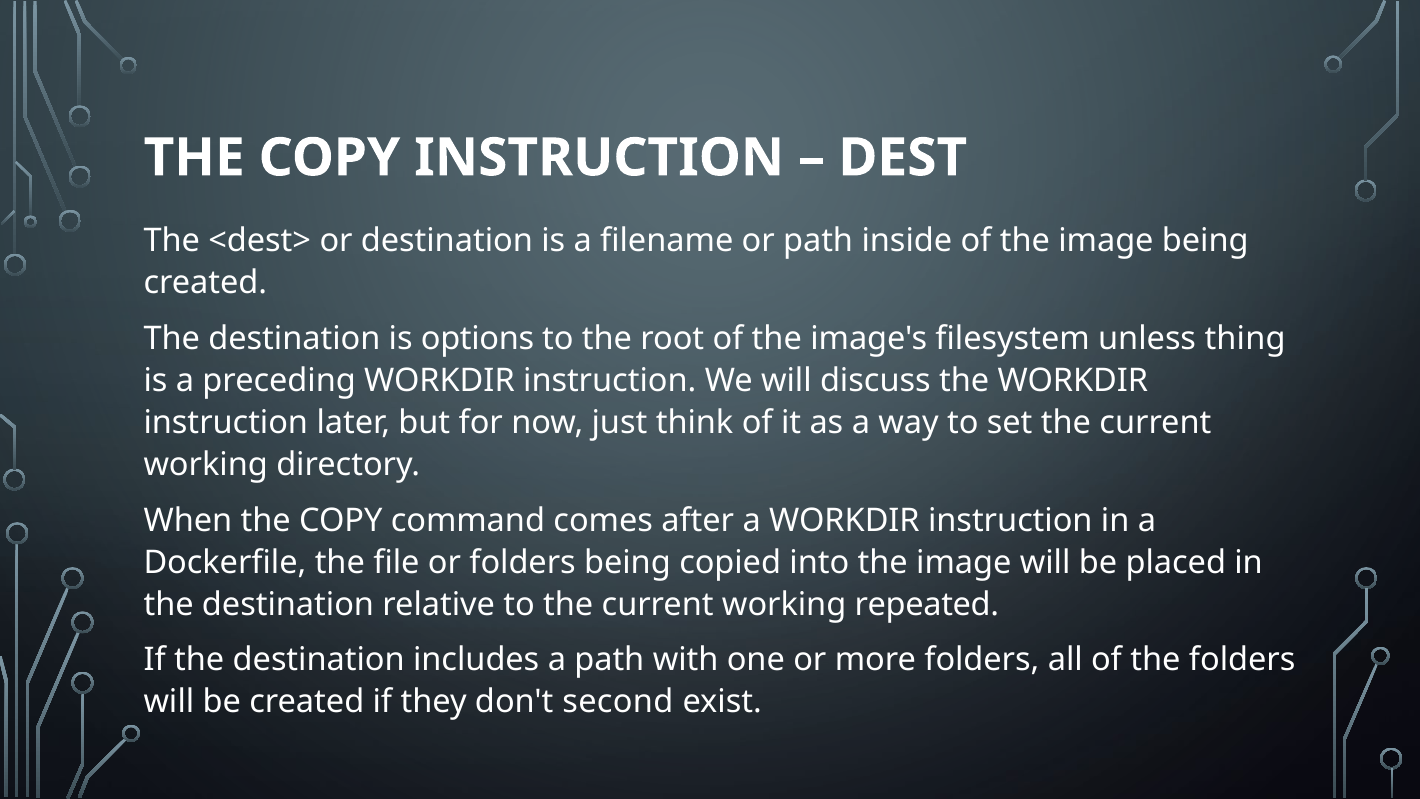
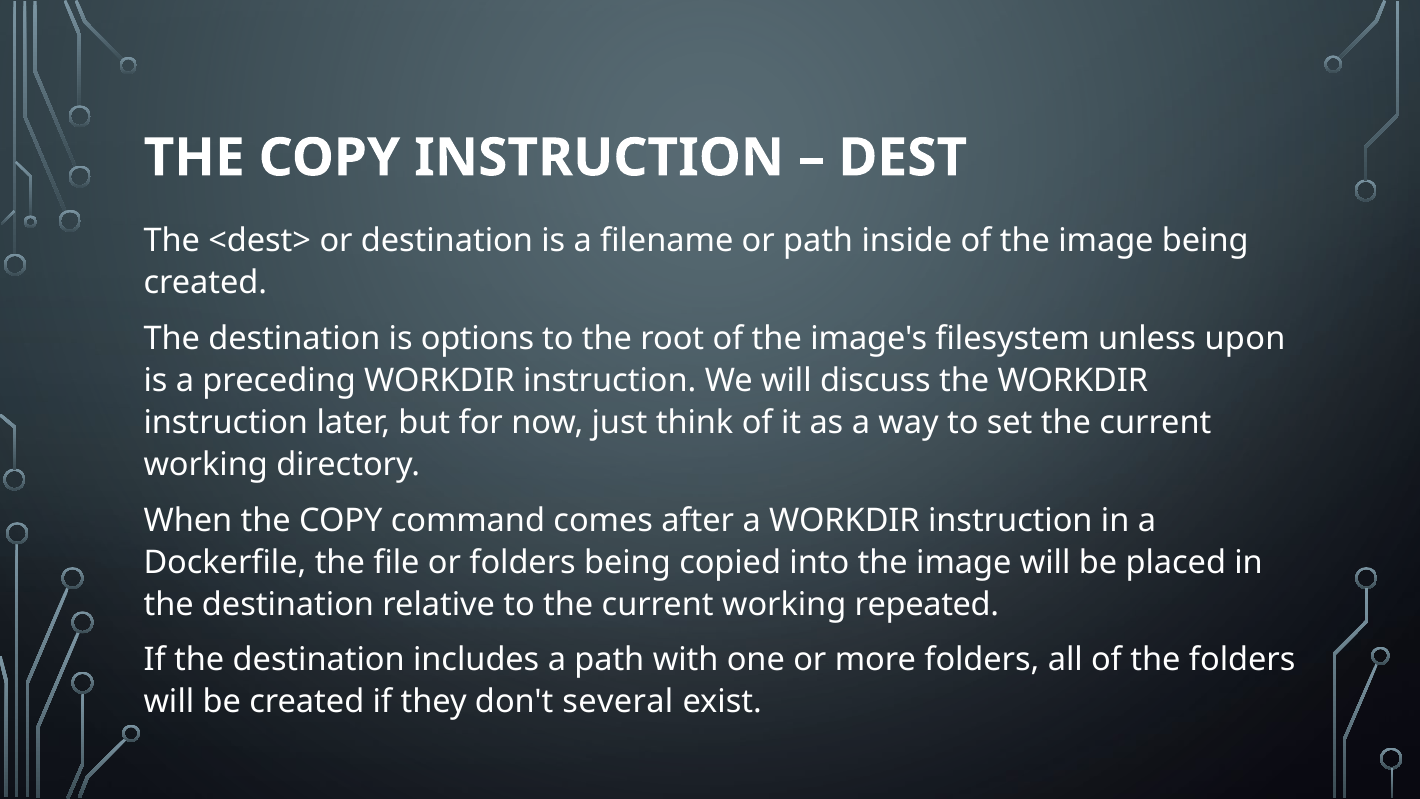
thing: thing -> upon (1245, 338)
second: second -> several (618, 702)
